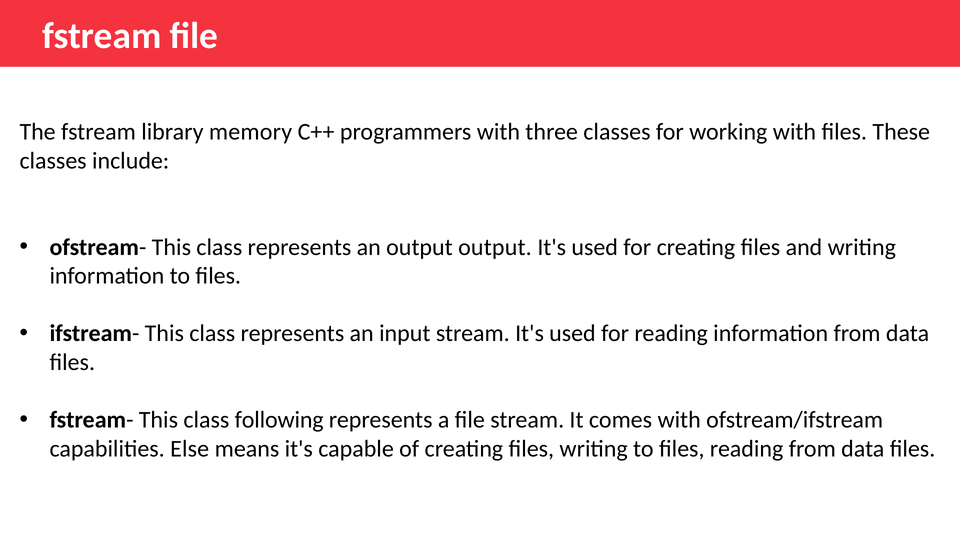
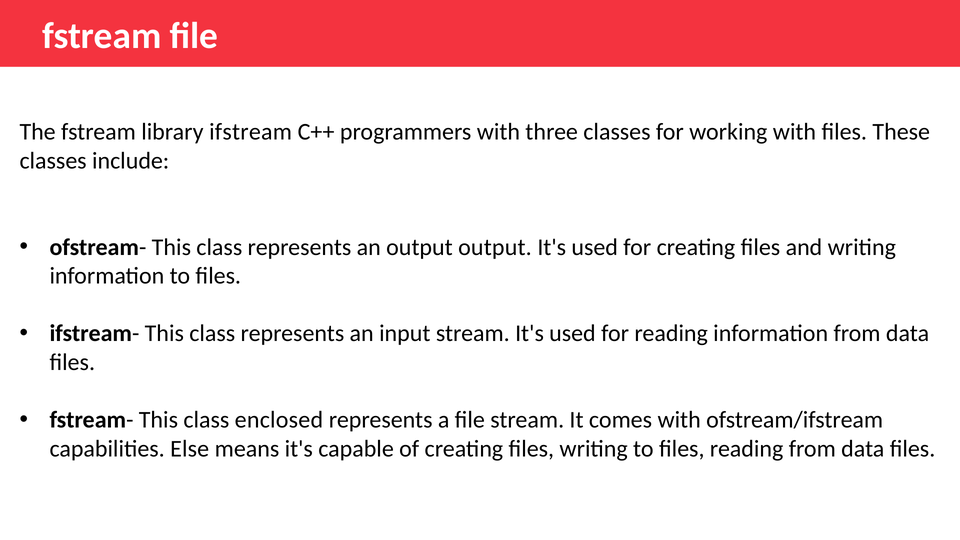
memory: memory -> ifstream (251, 132)
following: following -> enclosed (279, 420)
